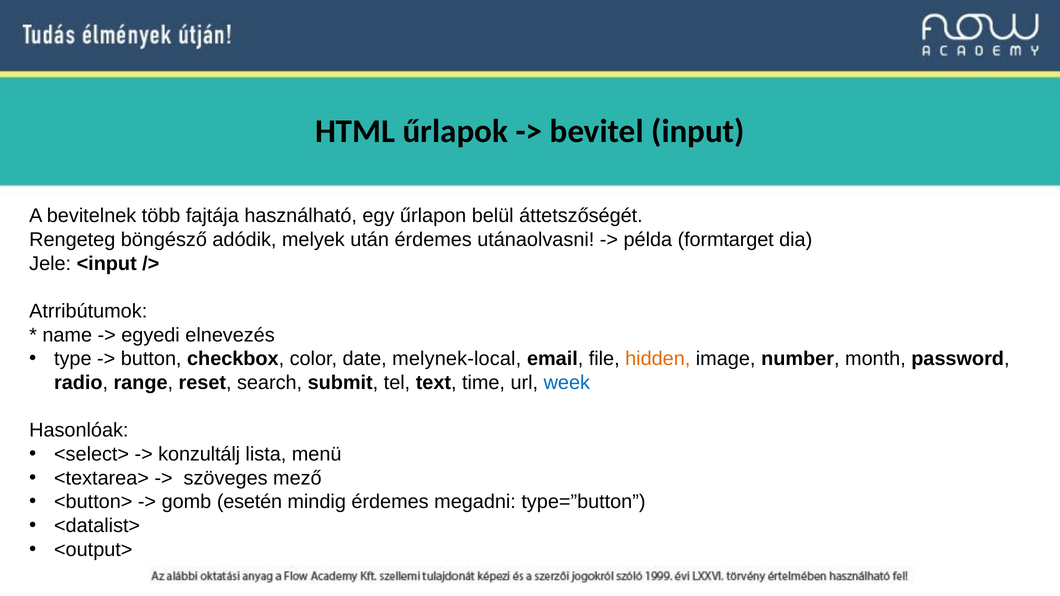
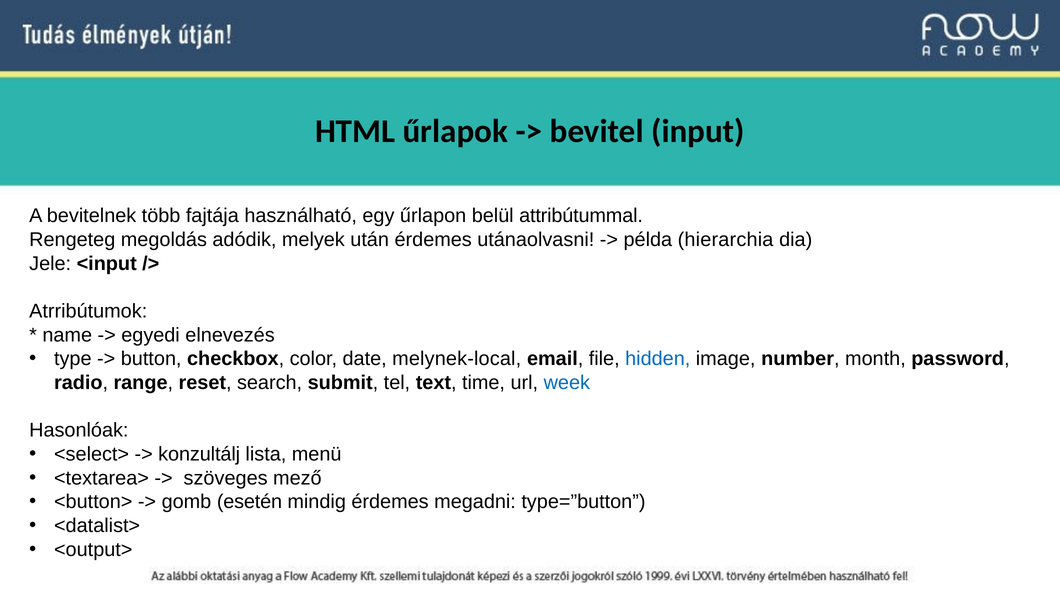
áttetszőségét: áttetszőségét -> attribútummal (581, 216)
böngésző: böngésző -> megoldás (164, 240)
formtarget: formtarget -> hierarchia (726, 240)
hidden colour: orange -> blue (658, 359)
